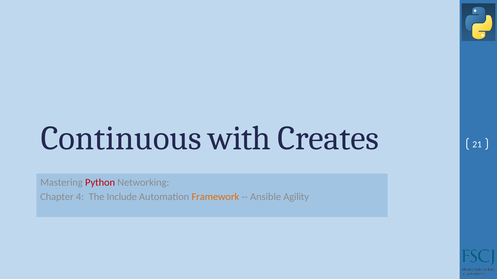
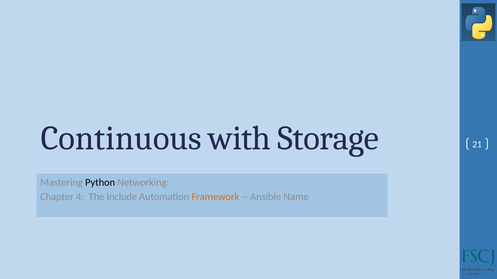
Creates: Creates -> Storage (328, 139)
Python colour: red -> black (100, 183)
Agility: Agility -> Name (296, 197)
